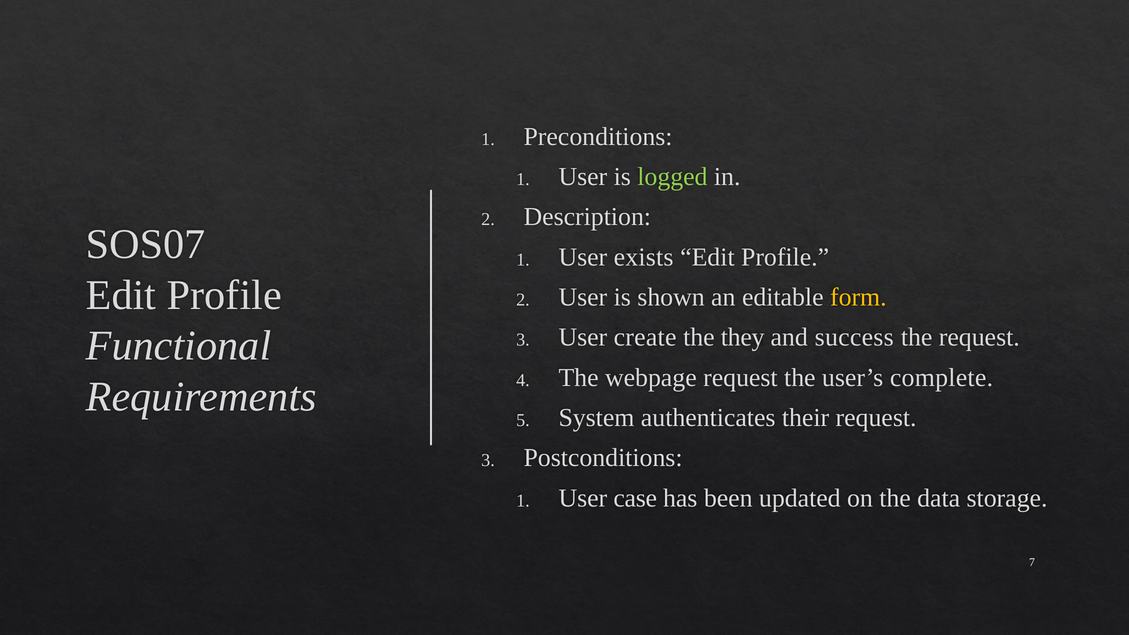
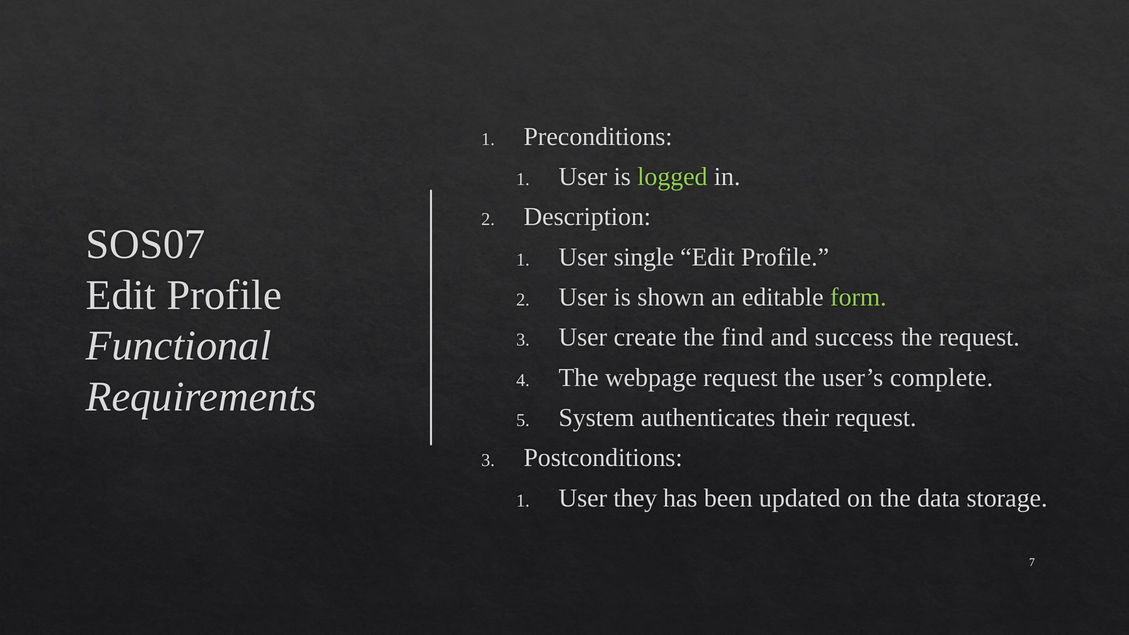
exists: exists -> single (644, 257)
form colour: yellow -> light green (858, 297)
they: they -> find (742, 337)
case: case -> they (635, 498)
